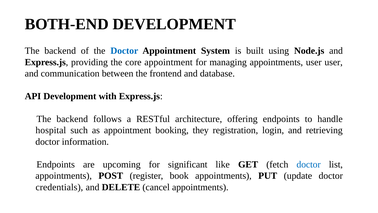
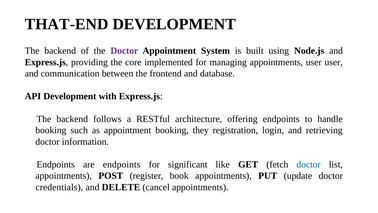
BOTH-END: BOTH-END -> THAT-END (67, 24)
Doctor colour: blue -> purple (124, 51)
core appointment: appointment -> implemented (169, 62)
hospital: hospital -> booking (51, 130)
are upcoming: upcoming -> endpoints (122, 164)
